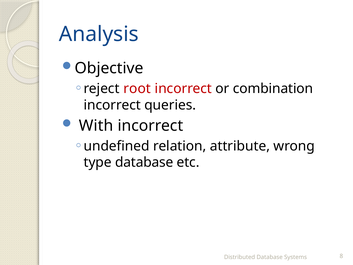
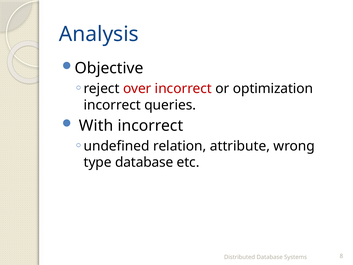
root: root -> over (137, 88)
combination: combination -> optimization (273, 88)
